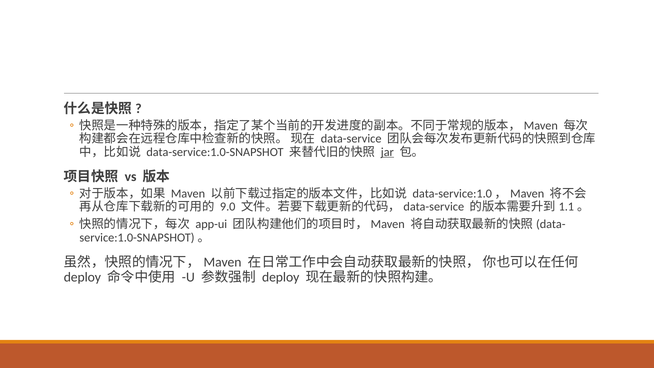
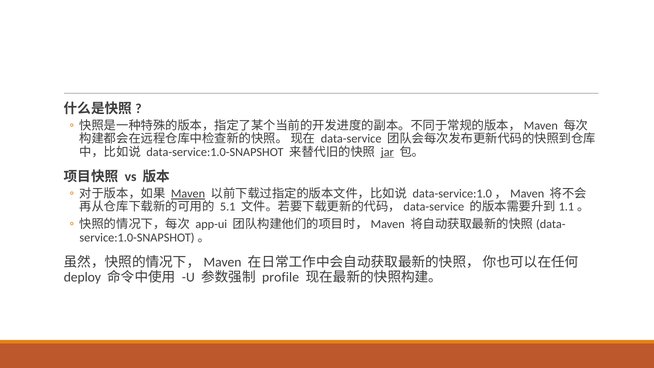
Maven underline: none -> present (188, 194)
9.0: 9.0 -> 5.1 (228, 207)
deploy: deploy -> profile (281, 277)
